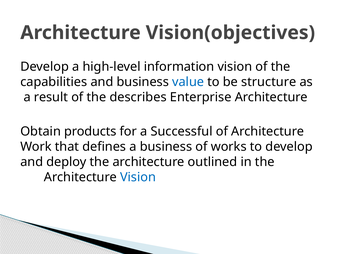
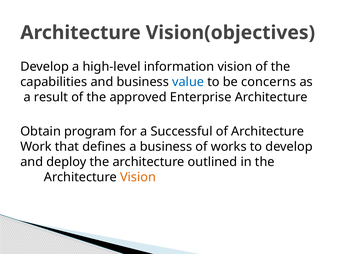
structure: structure -> concerns (269, 82)
describes: describes -> approved (138, 97)
products: products -> program (90, 132)
Vision colour: blue -> orange (138, 177)
